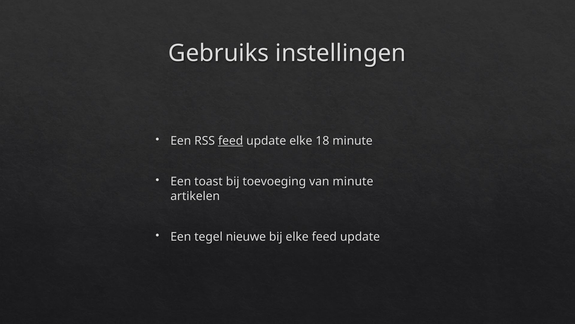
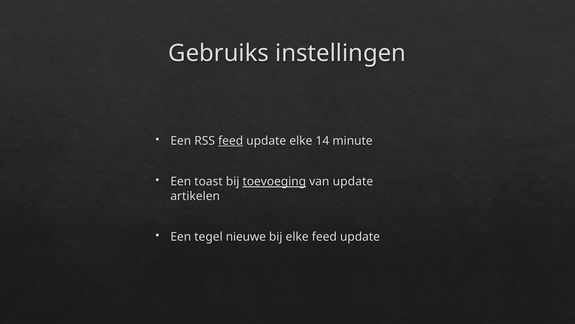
18: 18 -> 14 (322, 141)
toevoeging underline: none -> present (274, 181)
van minute: minute -> update (353, 181)
